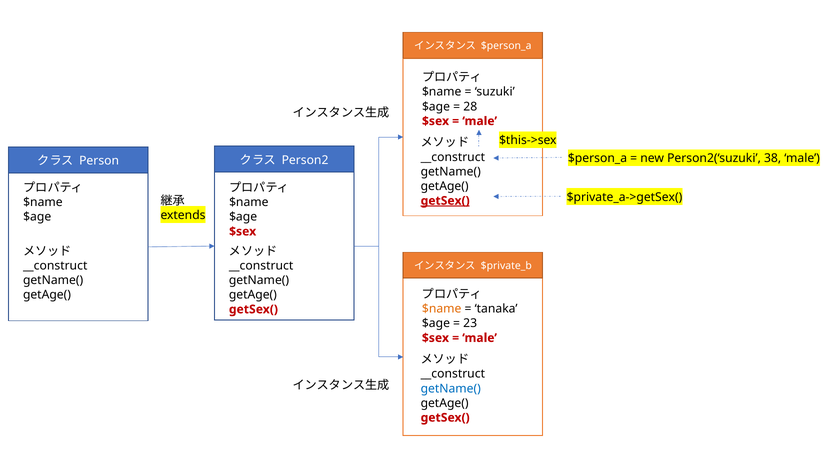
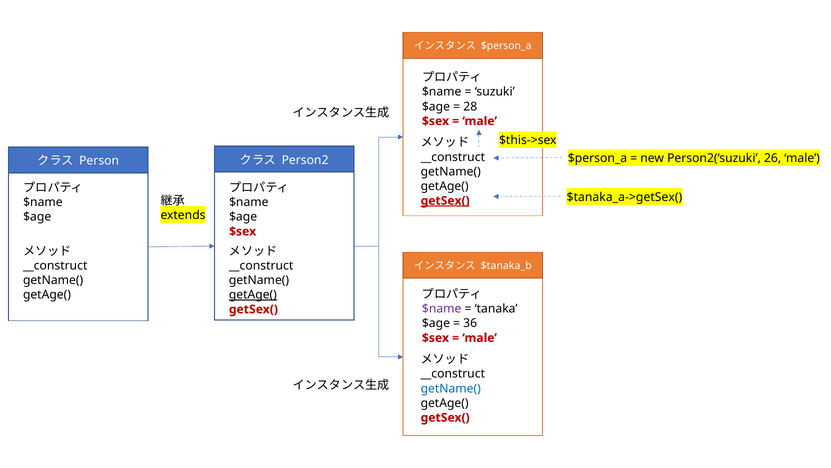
38: 38 -> 26 (773, 158)
$private_a->getSex(: $private_a->getSex( -> $tanaka_a->getSex( (624, 197)
$private_b: $private_b -> $tanaka_b (506, 266)
getAge( underline: none -> present (253, 294)
$name colour: orange -> purple (442, 308)
23: 23 -> 36 (470, 323)
